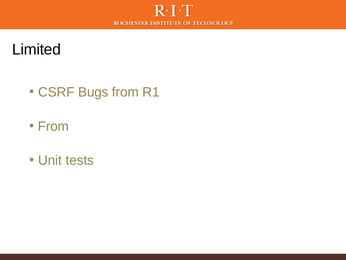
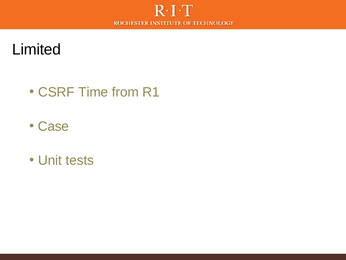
Bugs: Bugs -> Time (93, 92)
From: From -> Case (53, 126)
